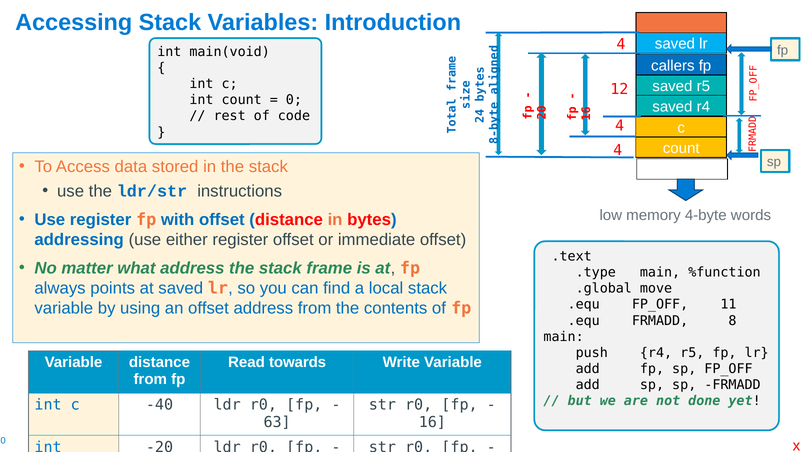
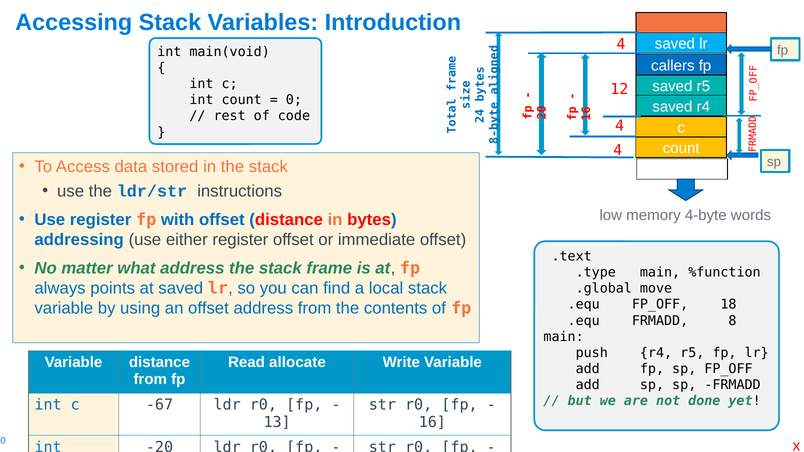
11: 11 -> 18 (728, 305)
towards: towards -> allocate (297, 363)
-40: -40 -> -67 (160, 405)
63: 63 -> 13 (277, 423)
